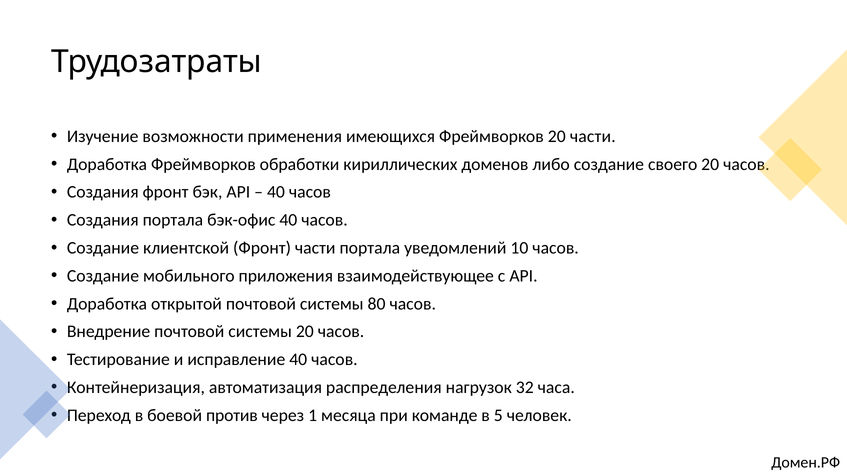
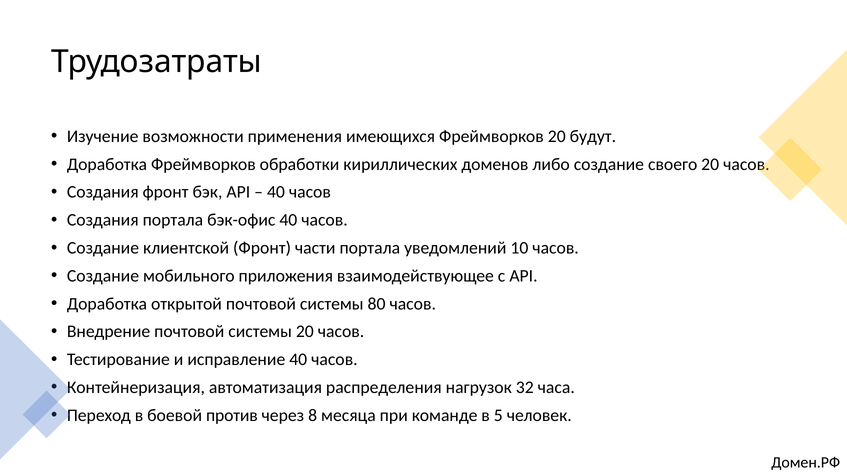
20 части: части -> будут (593, 137)
1: 1 -> 8 (313, 416)
